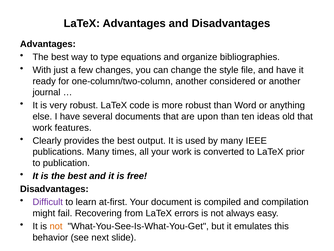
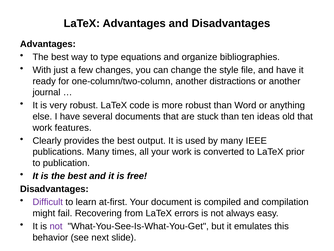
considered: considered -> distractions (233, 81)
upon: upon -> stuck (208, 116)
not colour: orange -> purple (56, 226)
